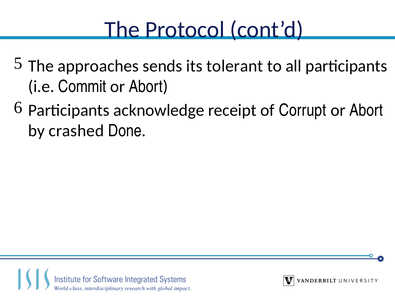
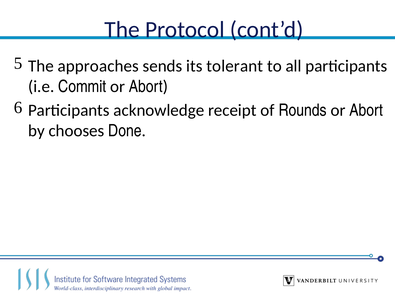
Corrupt: Corrupt -> Rounds (303, 110)
crashed: crashed -> chooses (76, 131)
